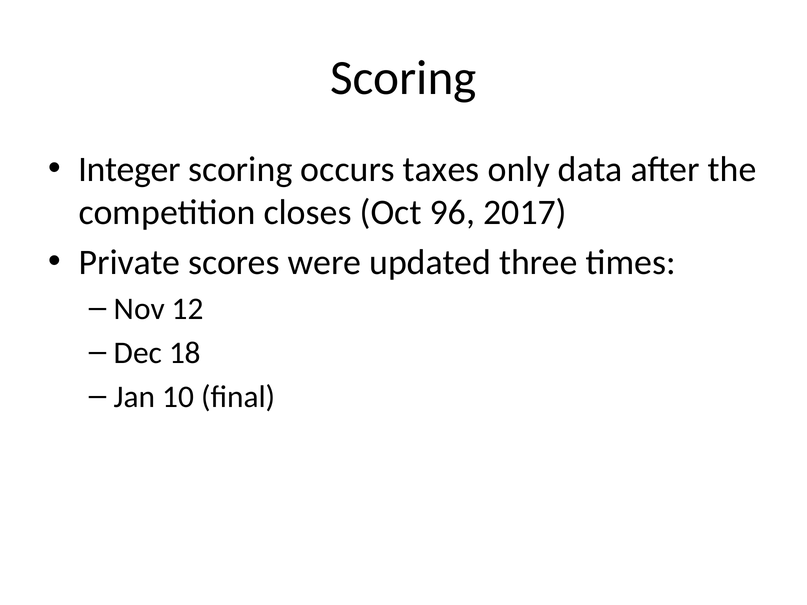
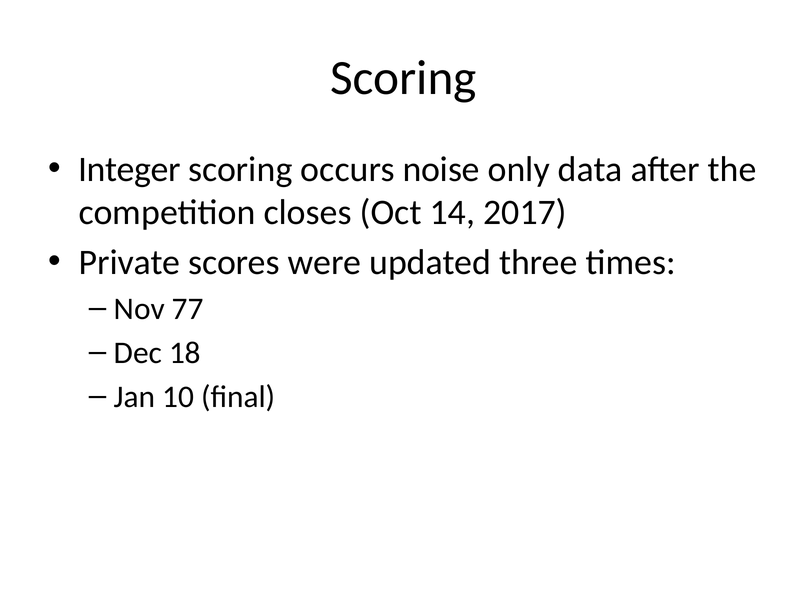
taxes: taxes -> noise (441, 169)
96: 96 -> 14 (452, 212)
12: 12 -> 77 (188, 309)
